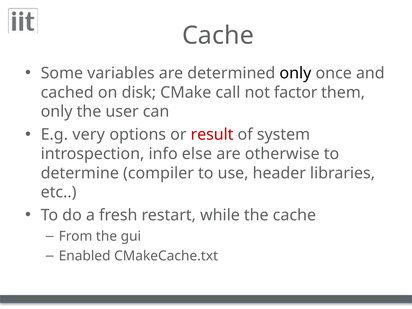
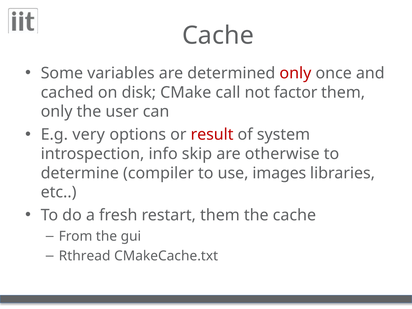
only colour: black -> red (295, 73)
else: else -> skip (197, 154)
header: header -> images (279, 173)
restart while: while -> them (220, 215)
Enabled: Enabled -> Rthread (85, 256)
